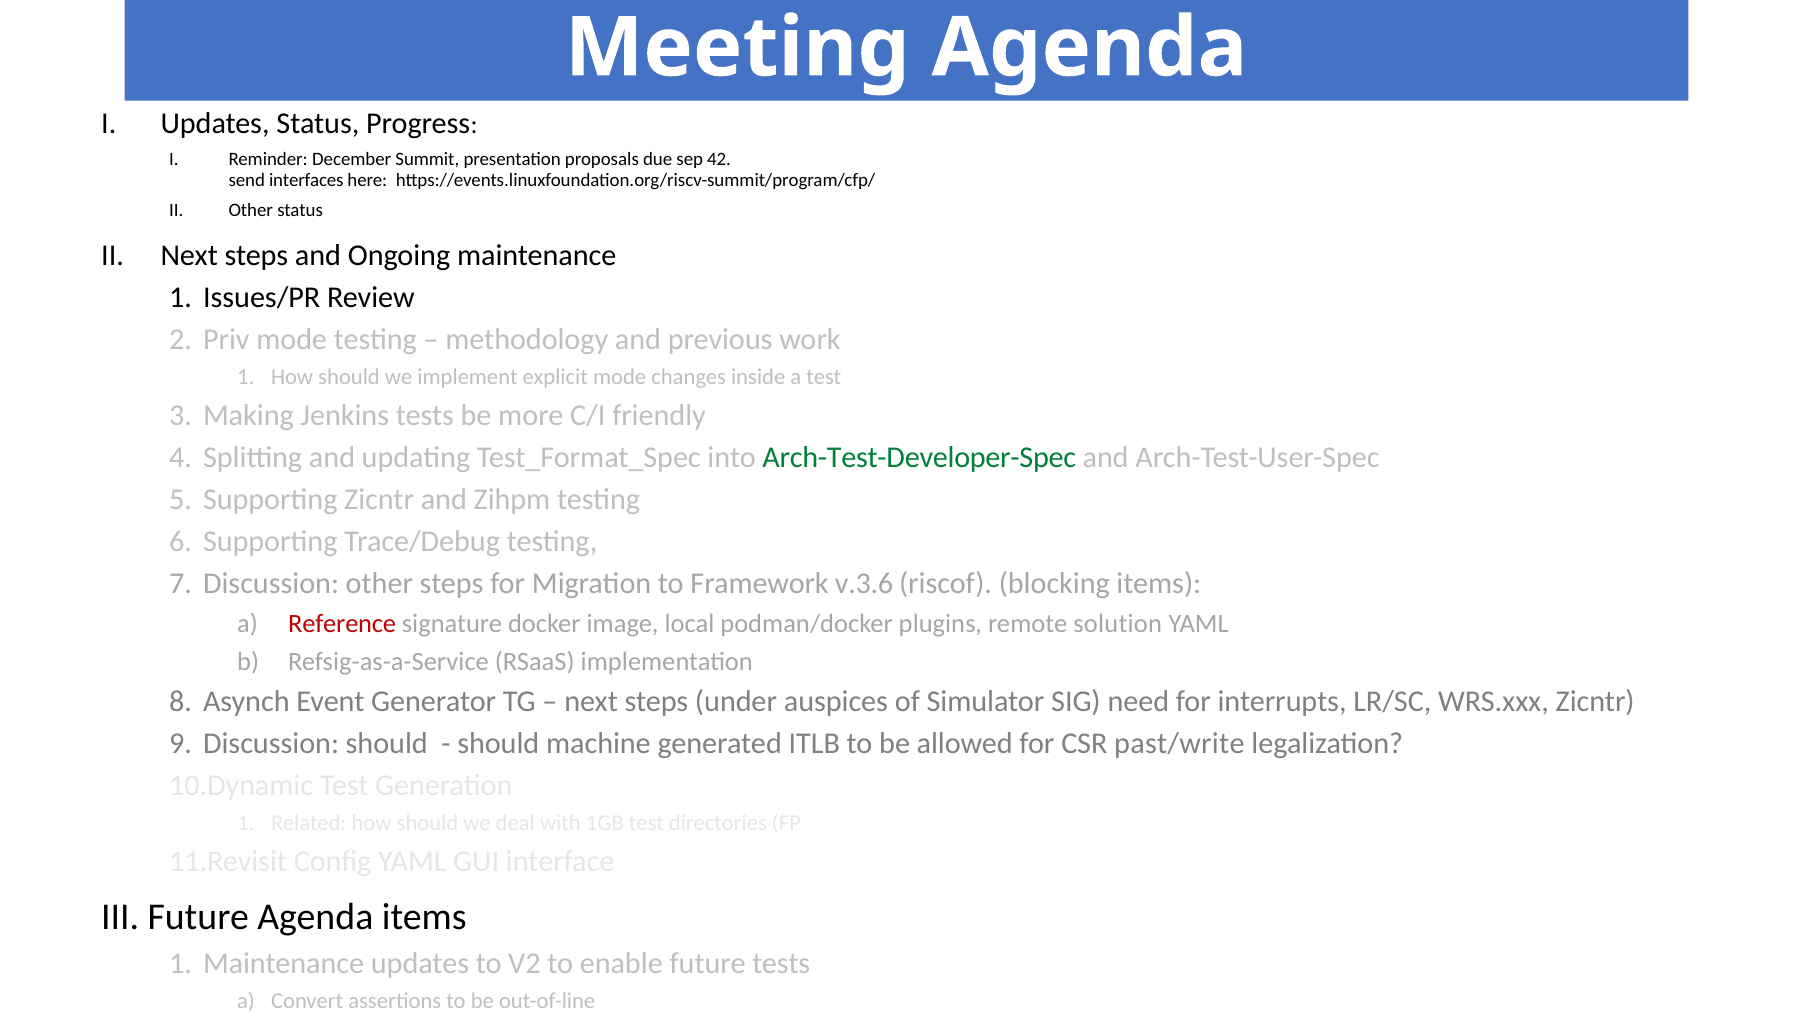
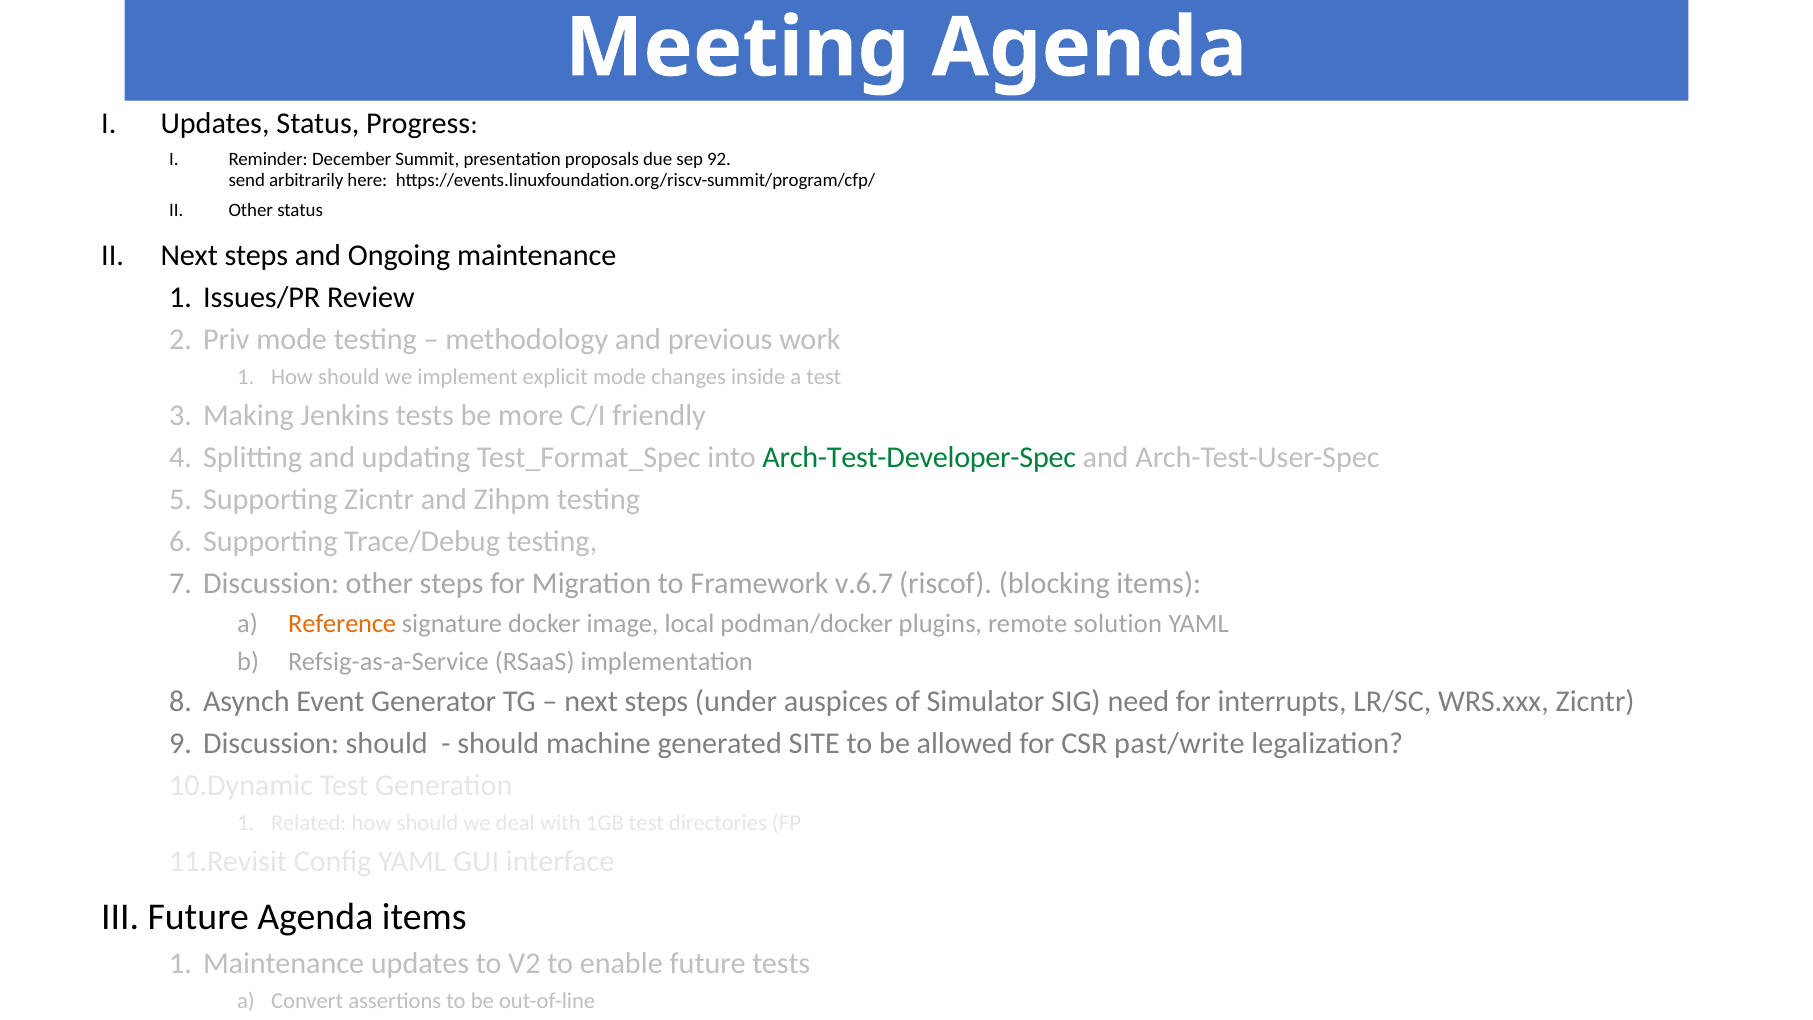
42: 42 -> 92 (719, 160)
interfaces: interfaces -> arbitrarily (306, 180)
v.3.6: v.3.6 -> v.6.7 (864, 583)
Reference colour: red -> orange (342, 623)
ITLB: ITLB -> SITE (814, 743)
